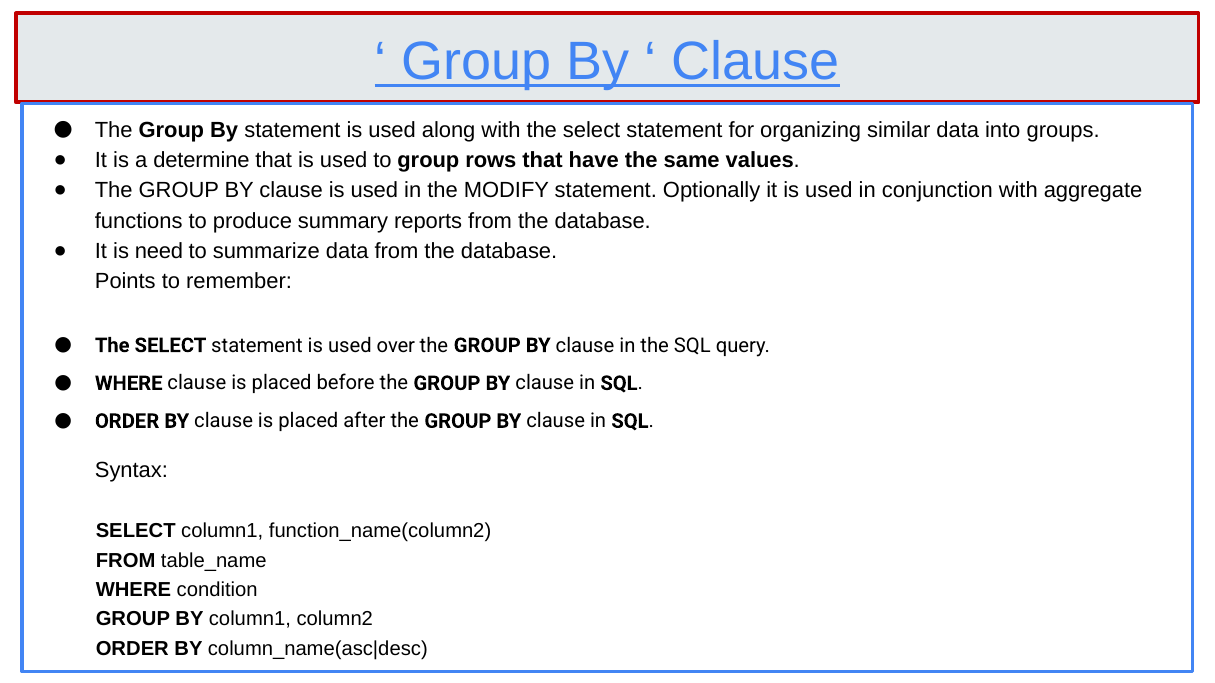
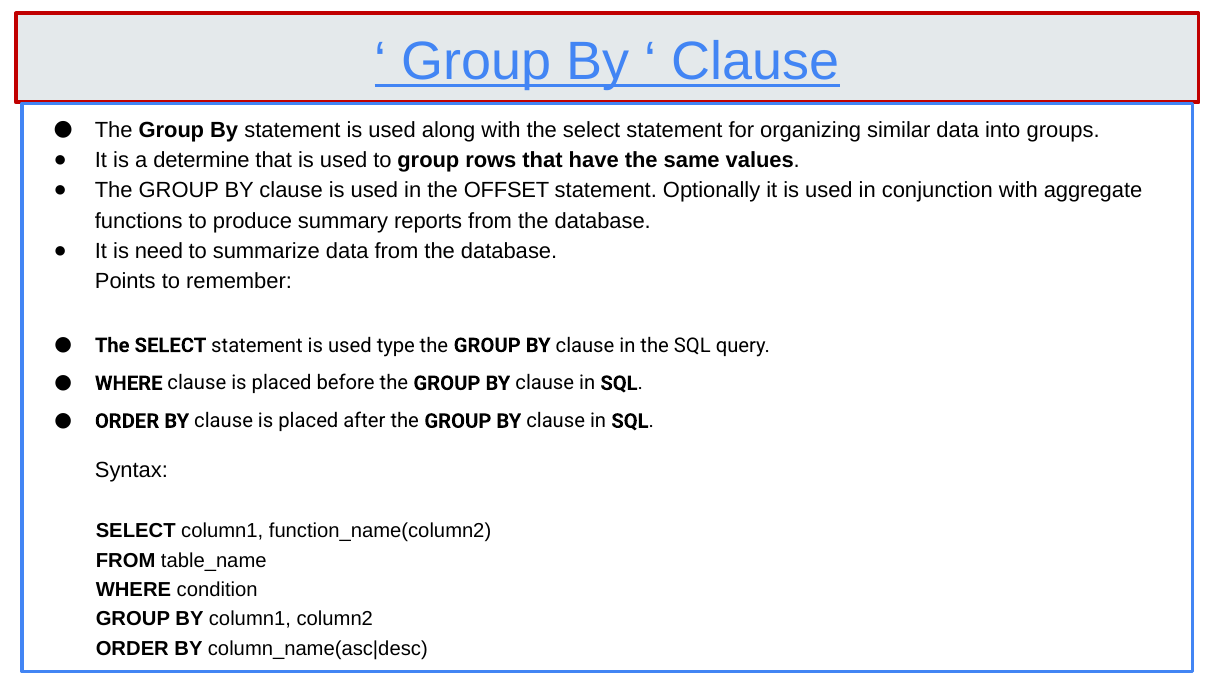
MODIFY: MODIFY -> OFFSET (507, 191)
over: over -> type (396, 346)
